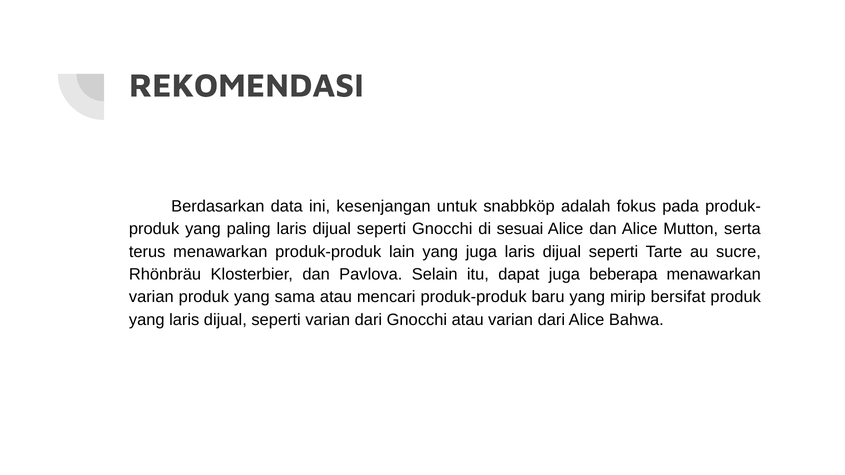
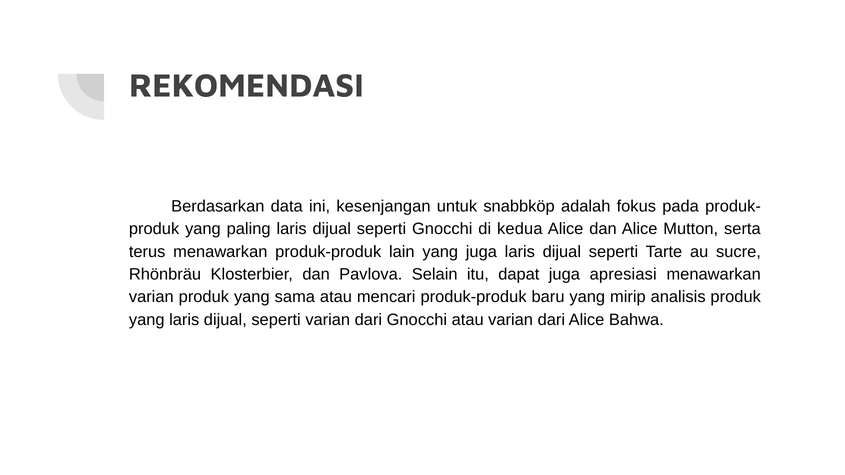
sesuai: sesuai -> kedua (520, 229)
beberapa: beberapa -> apresiasi (623, 275)
bersifat: bersifat -> analisis (678, 297)
